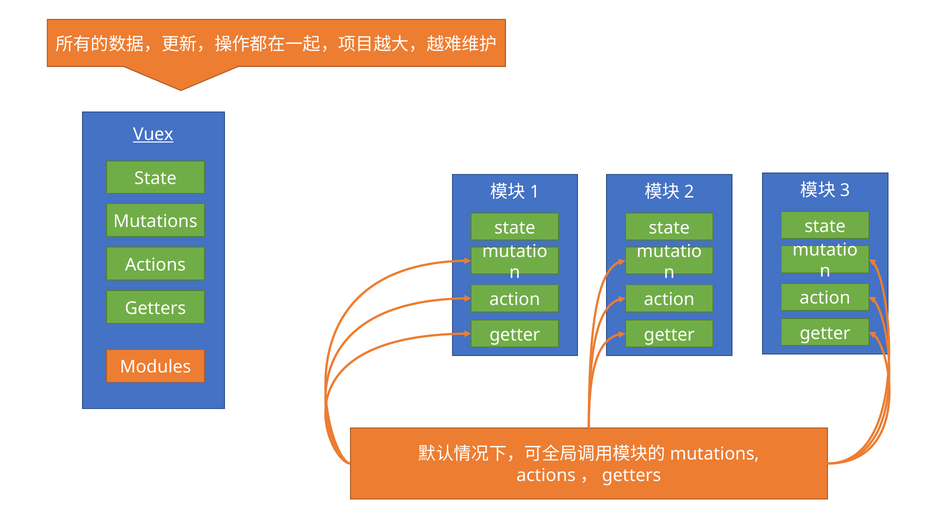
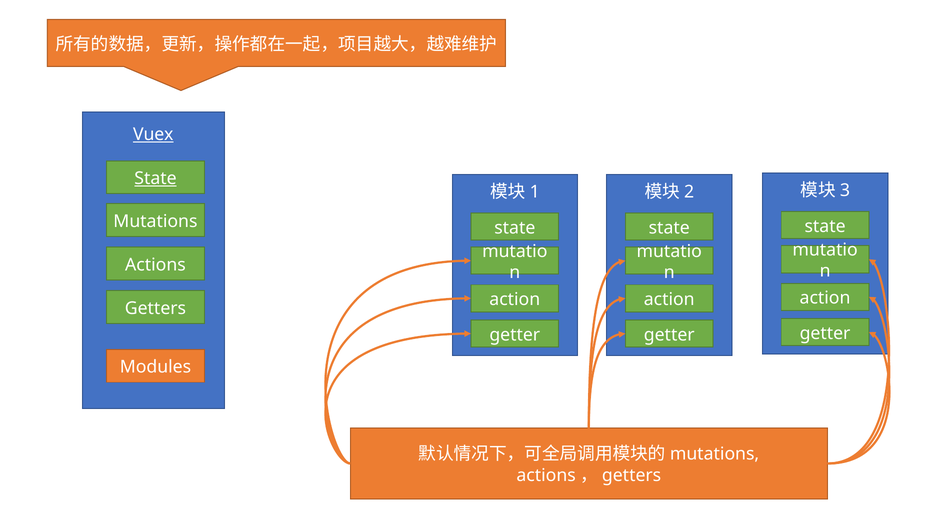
State underline: none -> present (155, 179)
